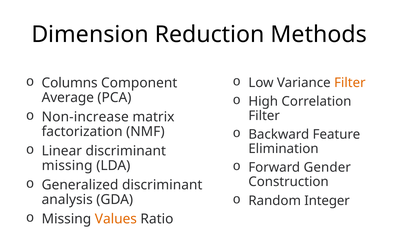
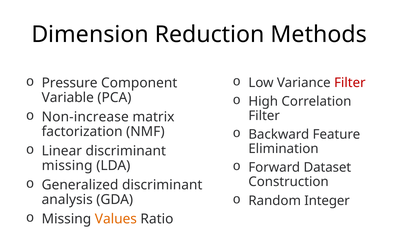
Filter colour: orange -> red (350, 83)
Columns: Columns -> Pressure (70, 83)
Average: Average -> Variable (68, 98)
Gender: Gender -> Dataset (327, 167)
